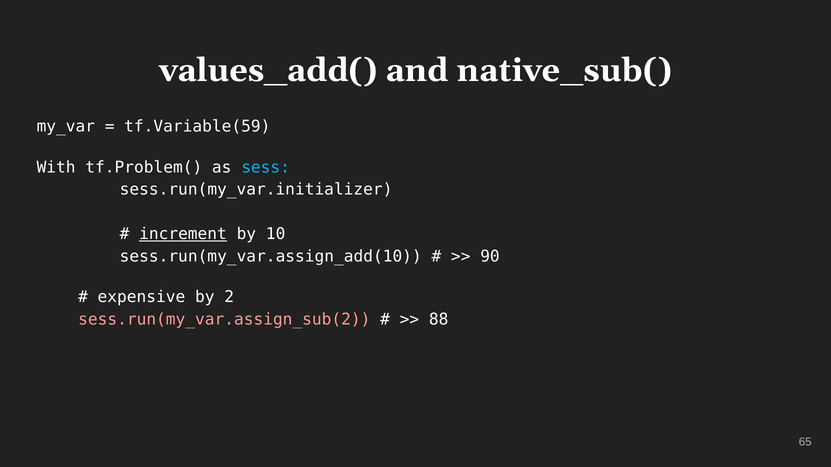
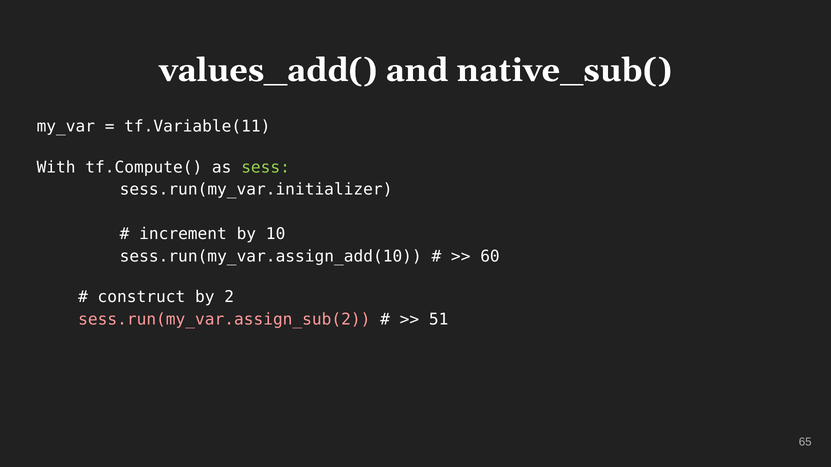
tf.Variable(59: tf.Variable(59 -> tf.Variable(11 (197, 127)
tf.Problem(: tf.Problem( -> tf.Compute( (144, 167)
sess colour: light blue -> light green (266, 167)
increment underline: present -> none (183, 234)
90: 90 -> 60 (490, 257)
expensive: expensive -> construct (141, 297)
88: 88 -> 51 (439, 320)
